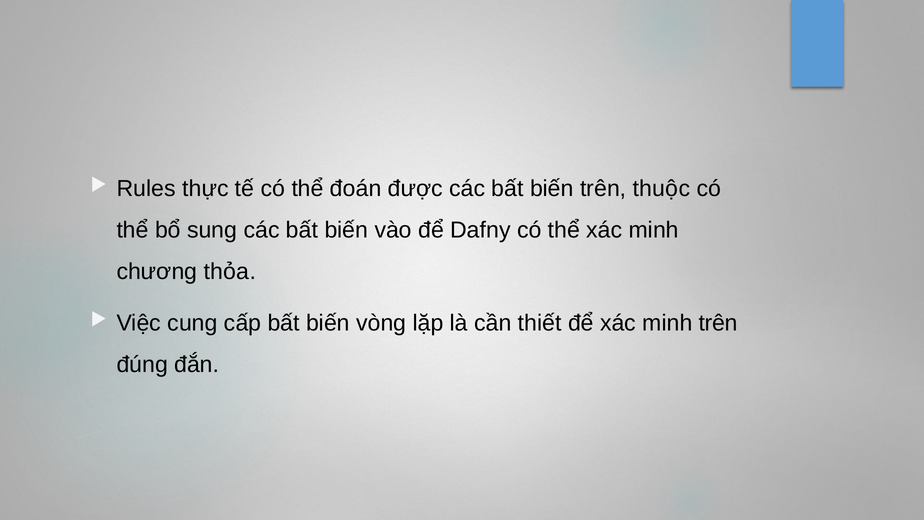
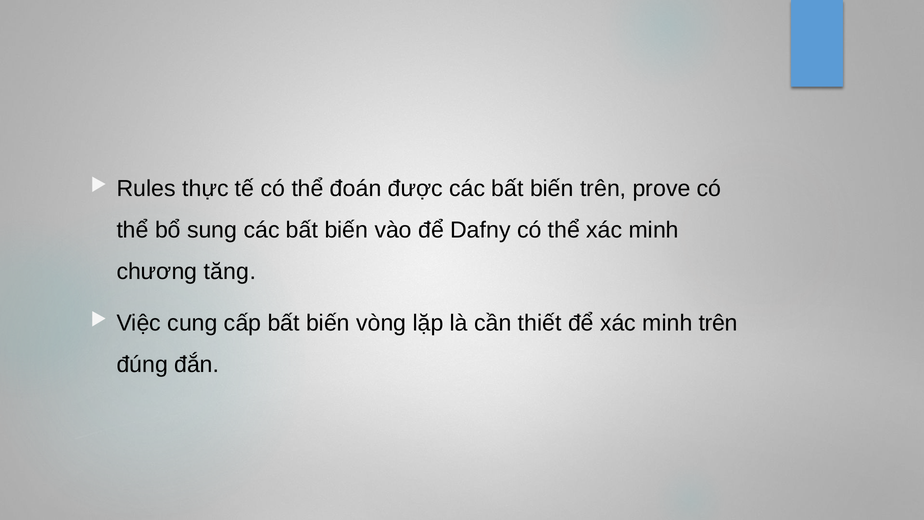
thuộc: thuộc -> prove (662, 188)
thỏa: thỏa -> tăng (230, 272)
